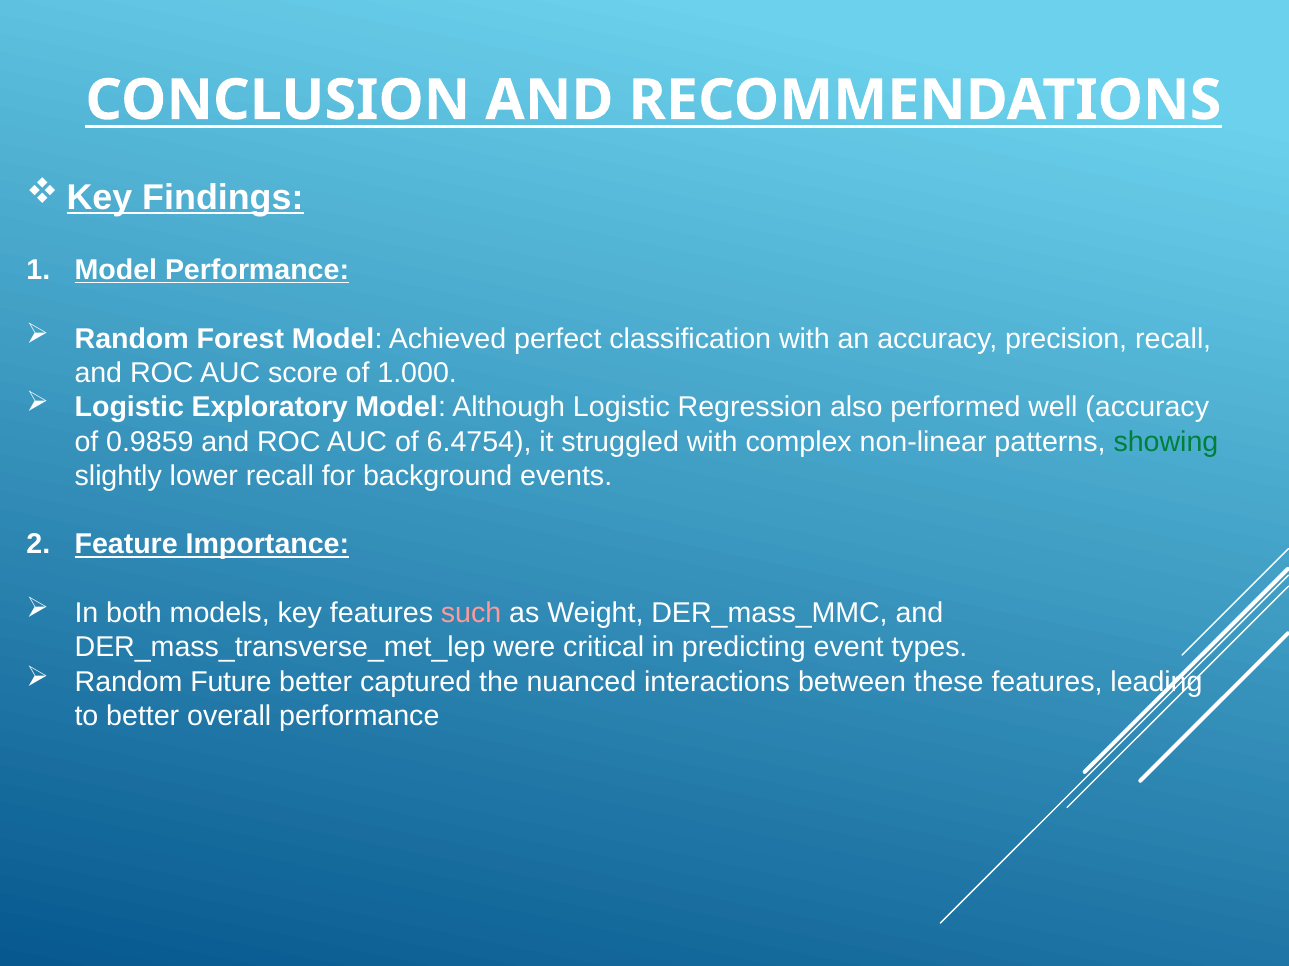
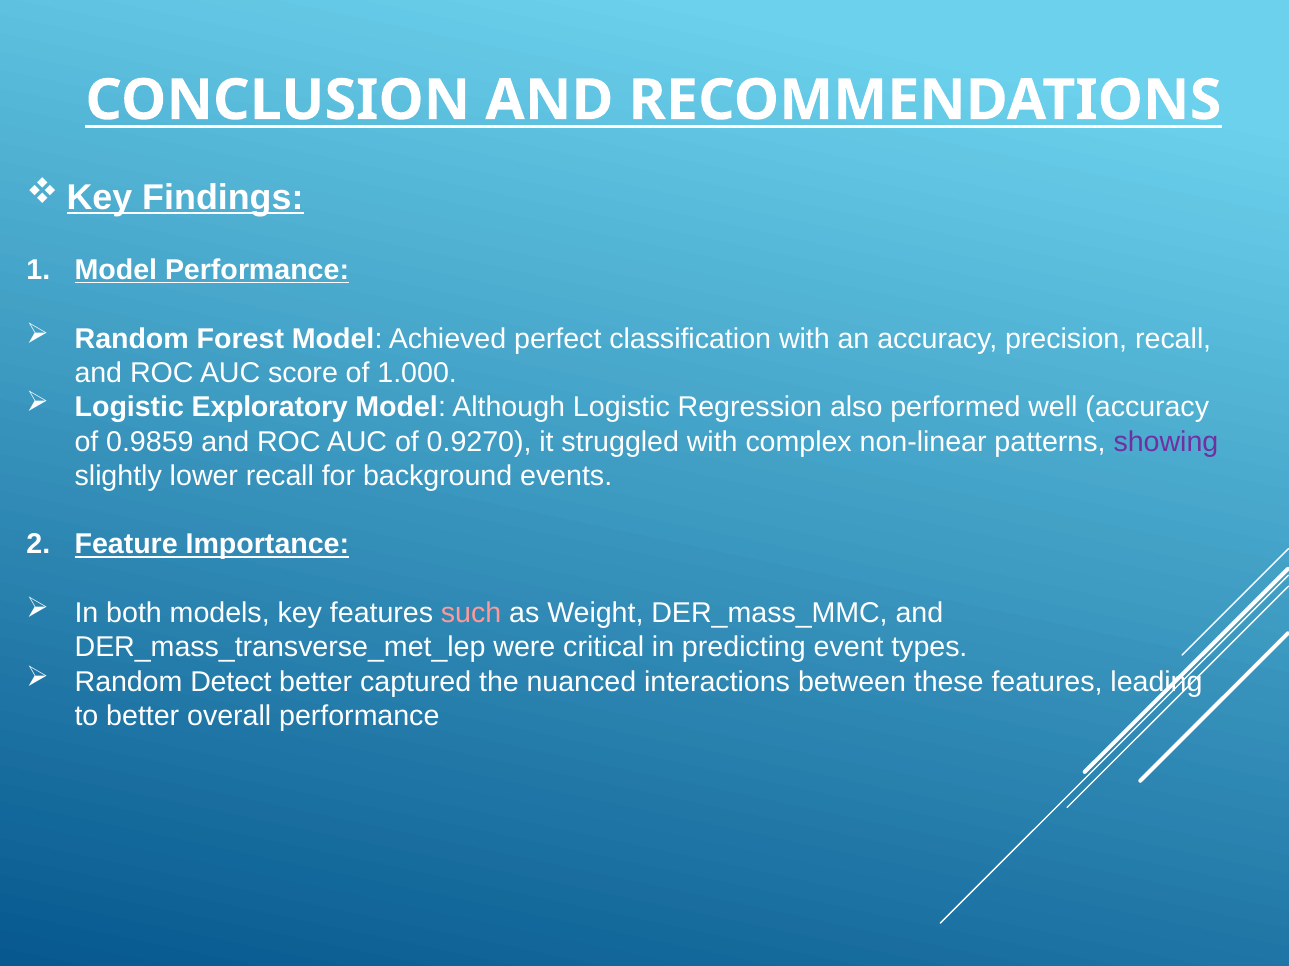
6.4754: 6.4754 -> 0.9270 (479, 442)
showing colour: green -> purple (1166, 442)
Future: Future -> Detect (231, 682)
